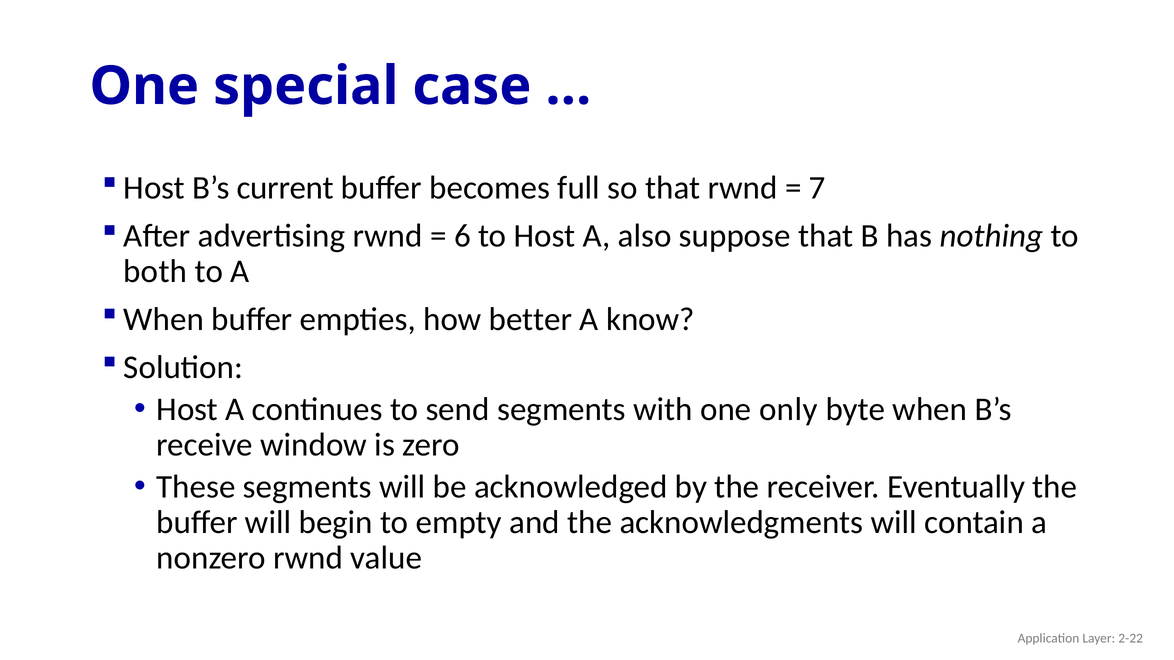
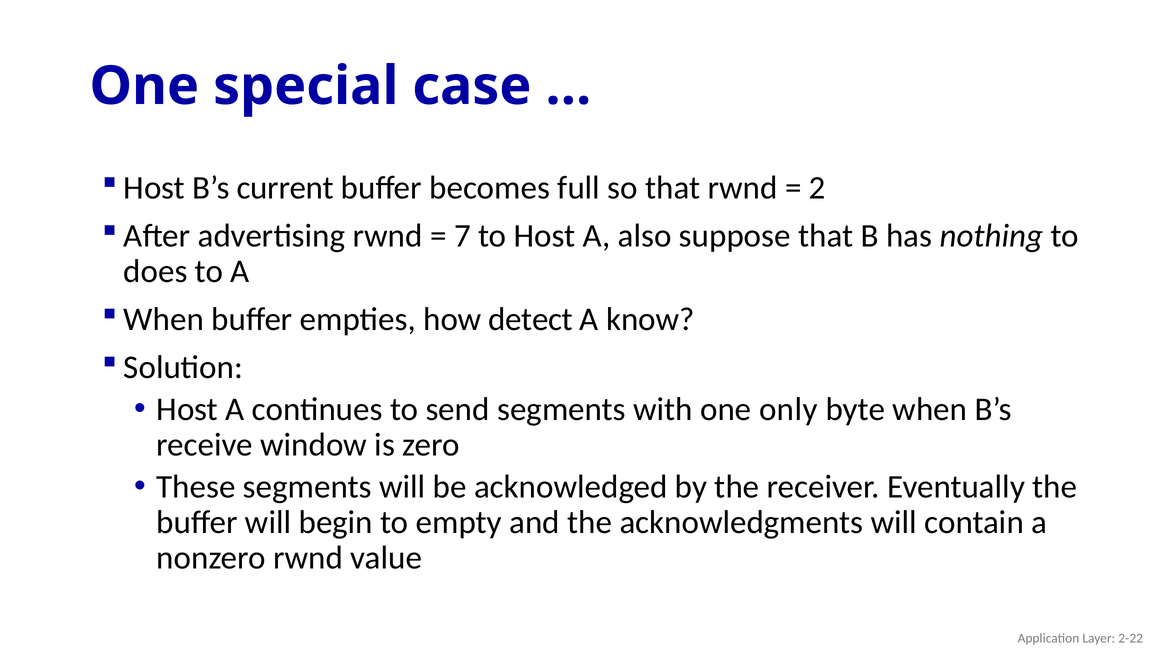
7: 7 -> 2 (817, 188)
6: 6 -> 7 (462, 236)
both: both -> does (155, 272)
better: better -> detect (531, 320)
